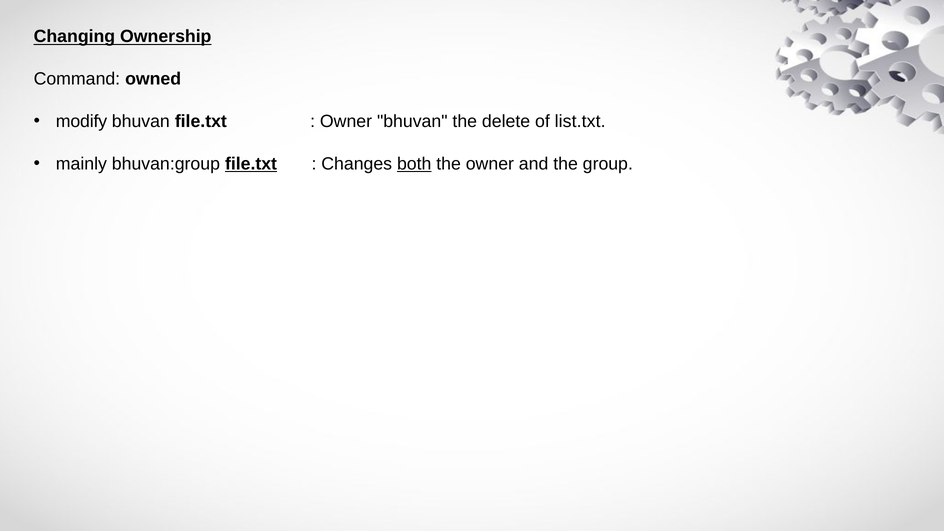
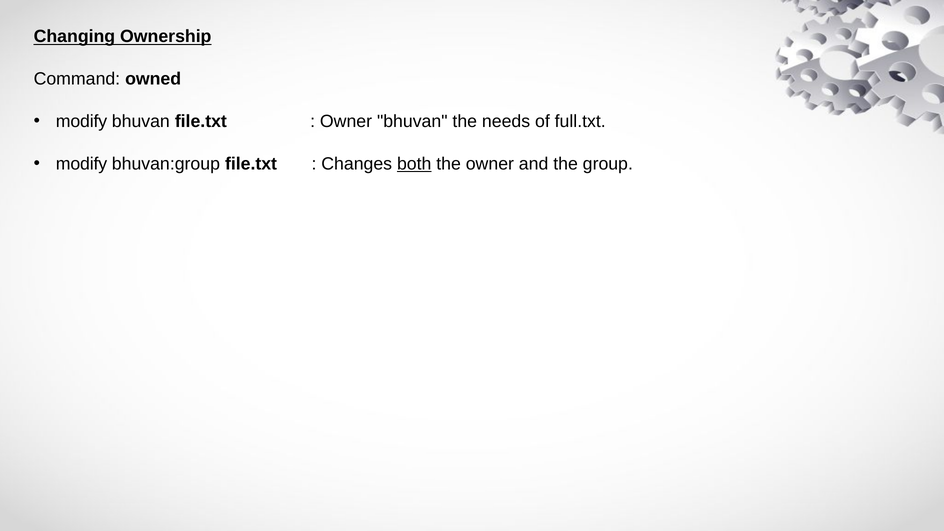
delete: delete -> needs (506, 122)
list.txt: list.txt -> full.txt (580, 122)
mainly: mainly -> modify (81, 164)
file.txt underline: present -> none (251, 164)
